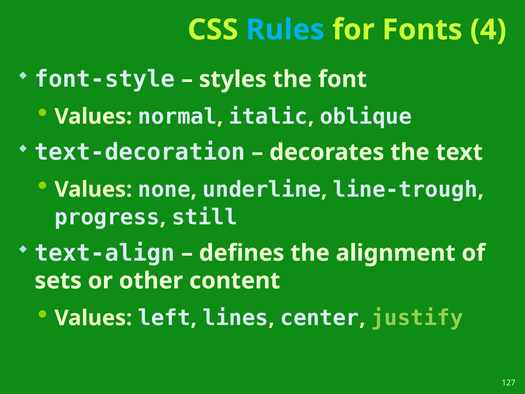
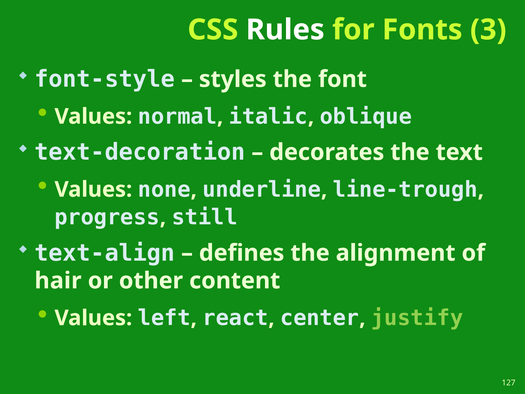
Rules colour: light blue -> white (285, 30)
4: 4 -> 3 (488, 30)
sets: sets -> hair (58, 281)
lines: lines -> react (235, 318)
